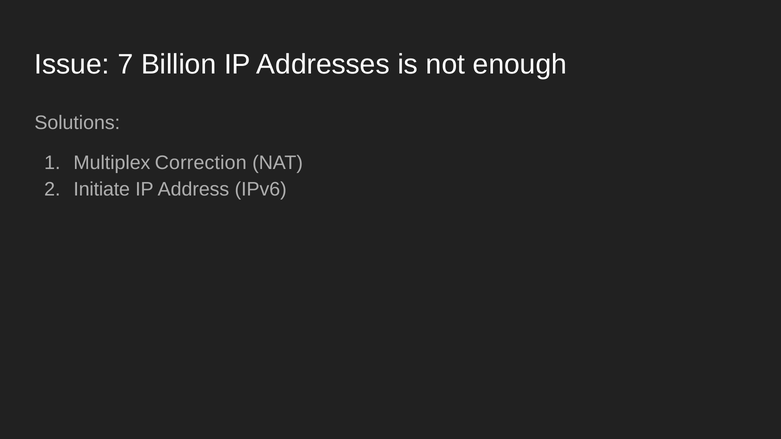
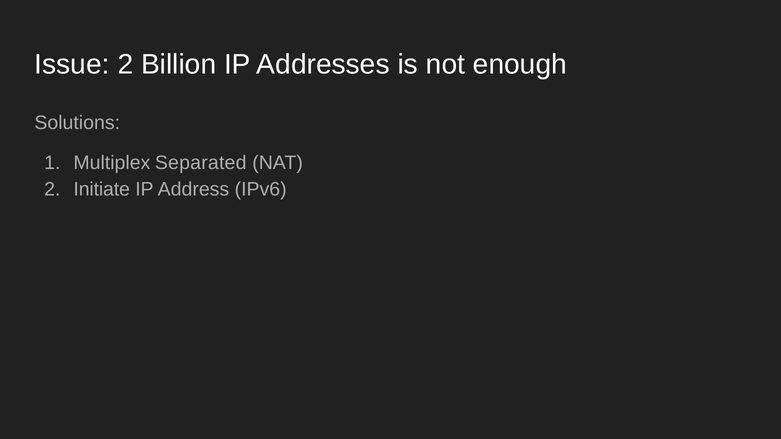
Issue 7: 7 -> 2 (125, 65)
Correction: Correction -> Separated (201, 163)
